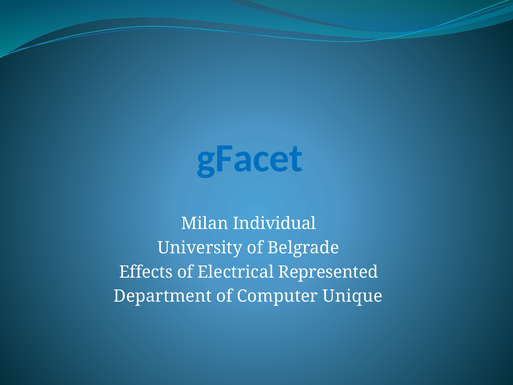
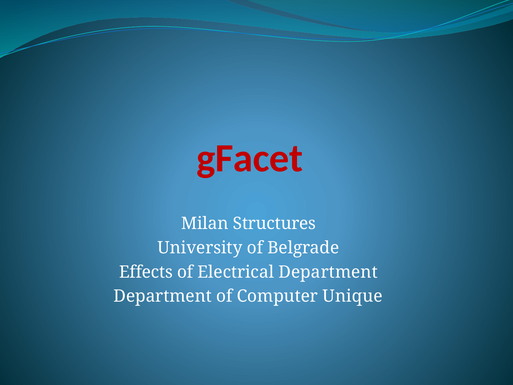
gFacet colour: blue -> red (250, 158)
Individual: Individual -> Structures (274, 223)
Electrical Represented: Represented -> Department (328, 272)
